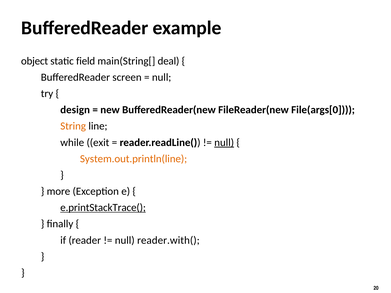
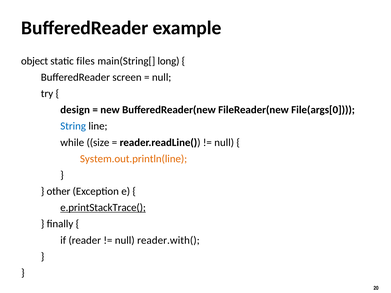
field: field -> files (86, 61)
deal: deal -> long (168, 61)
String colour: orange -> blue (73, 126)
exit: exit -> size (98, 143)
null underline: present -> none (224, 143)
more: more -> other (58, 191)
